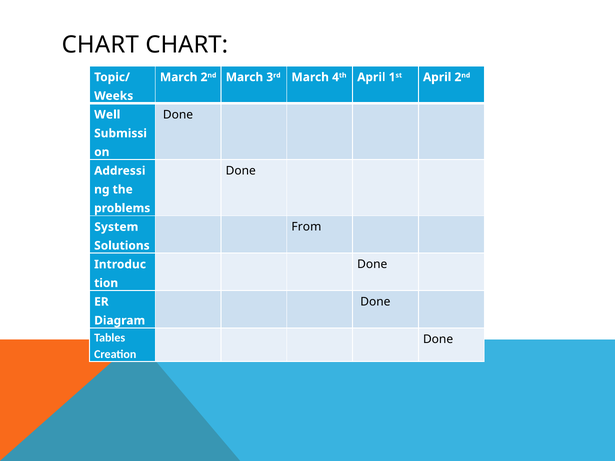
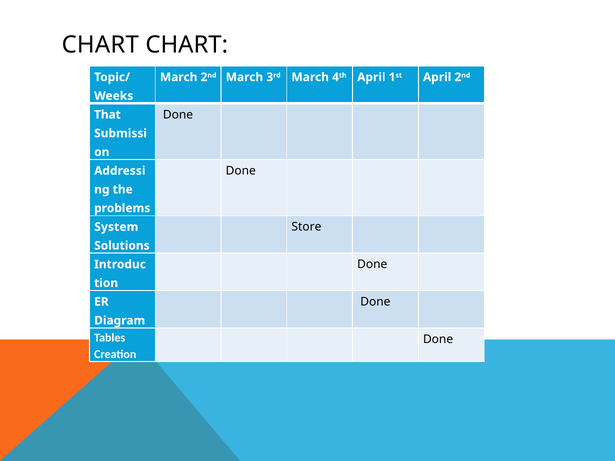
Well: Well -> That (107, 115)
From: From -> Store (306, 227)
